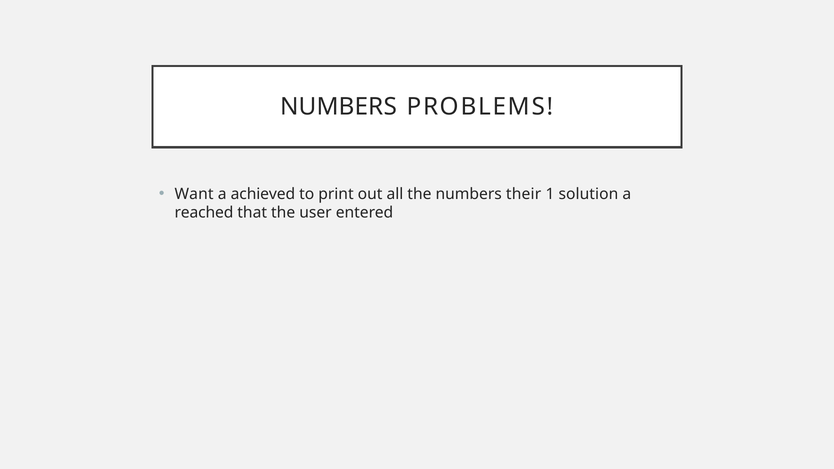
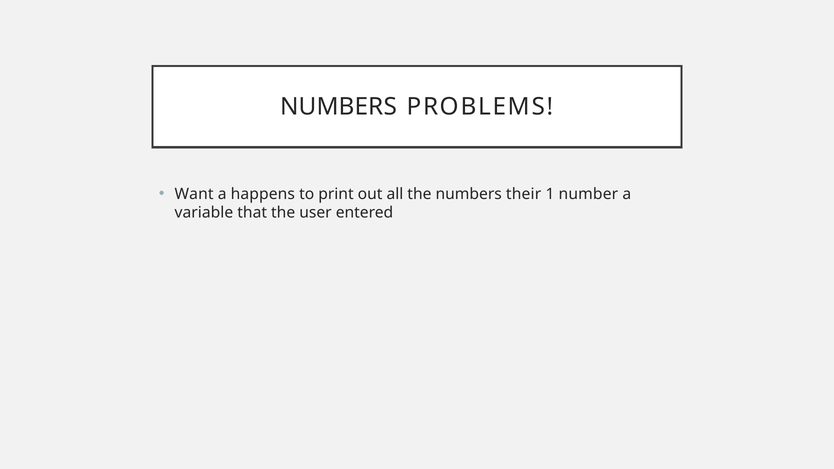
achieved: achieved -> happens (263, 194)
solution: solution -> number (588, 194)
reached: reached -> variable (204, 213)
